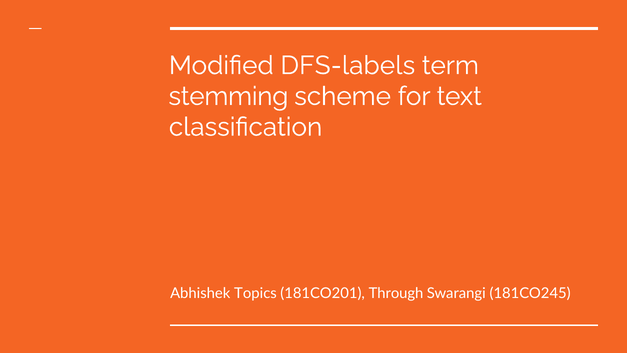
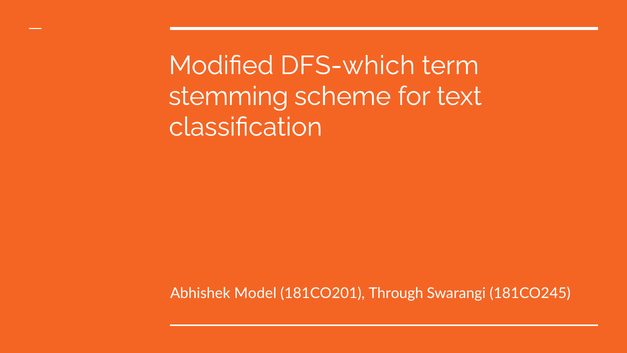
DFS-labels: DFS-labels -> DFS-which (348, 65)
Topics: Topics -> Model (255, 293)
